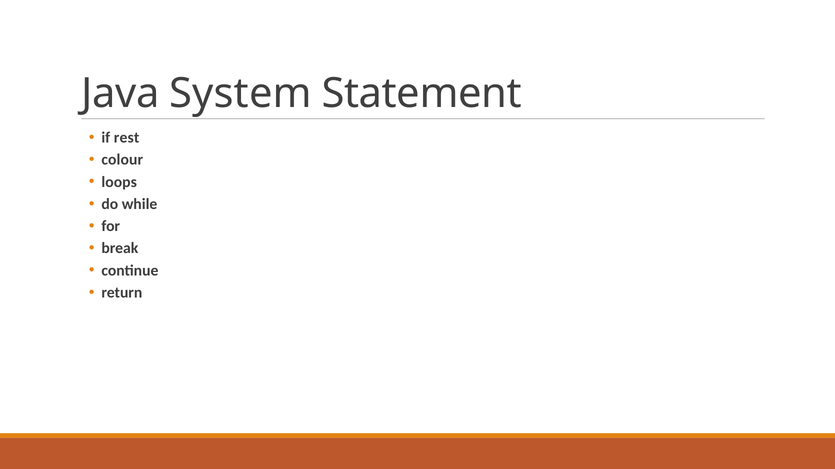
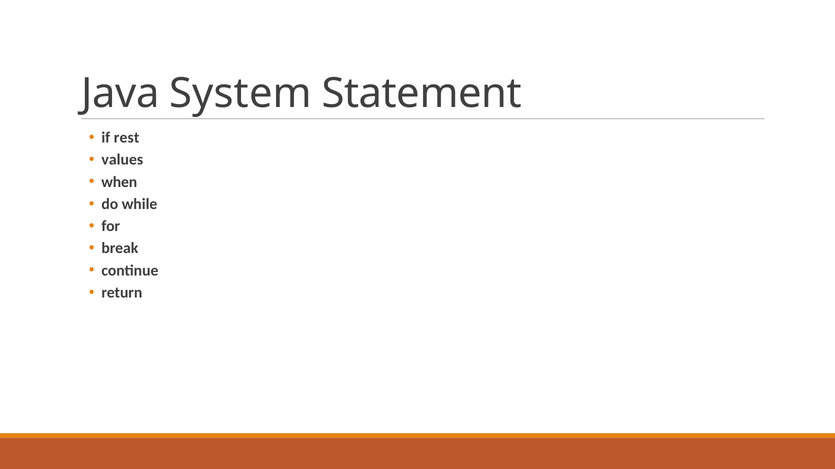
colour: colour -> values (122, 160)
loops: loops -> when (119, 182)
